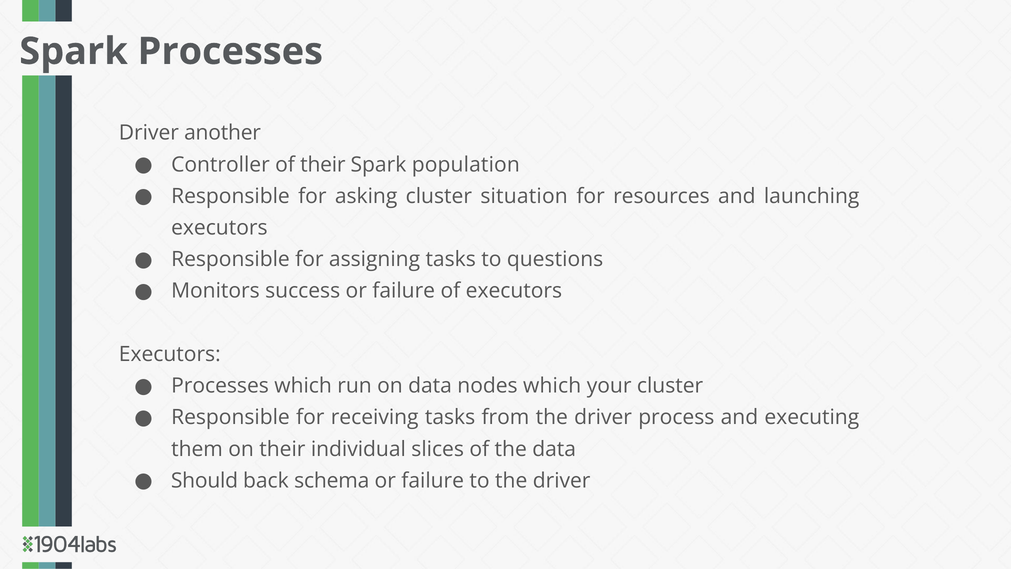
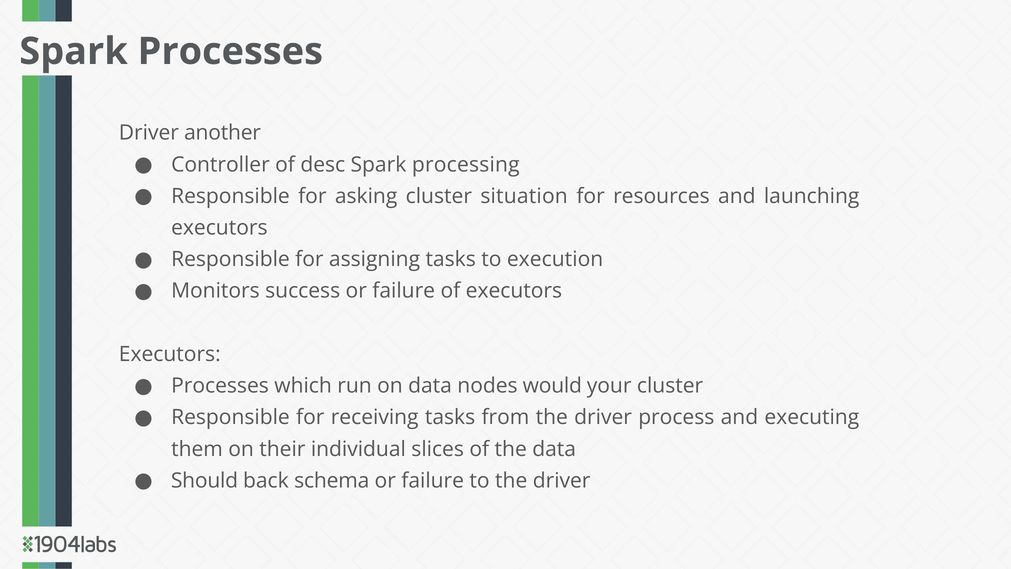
of their: their -> desc (323, 164)
population: population -> processing (466, 164)
questions: questions -> execution (555, 259)
nodes which: which -> would (552, 386)
